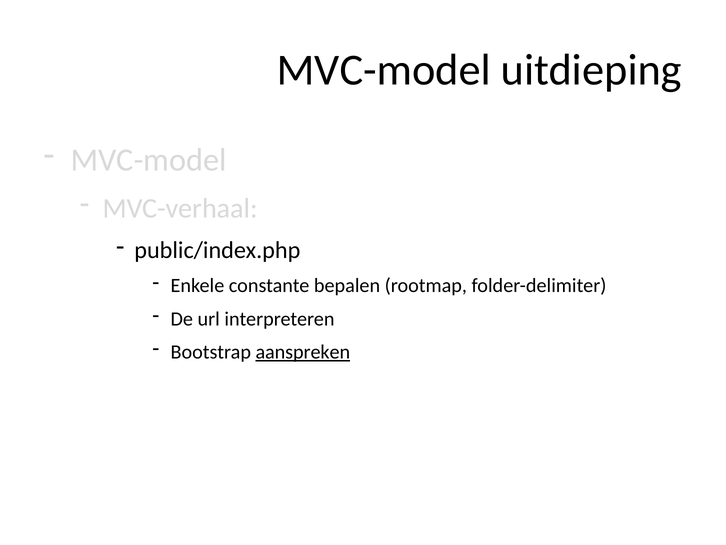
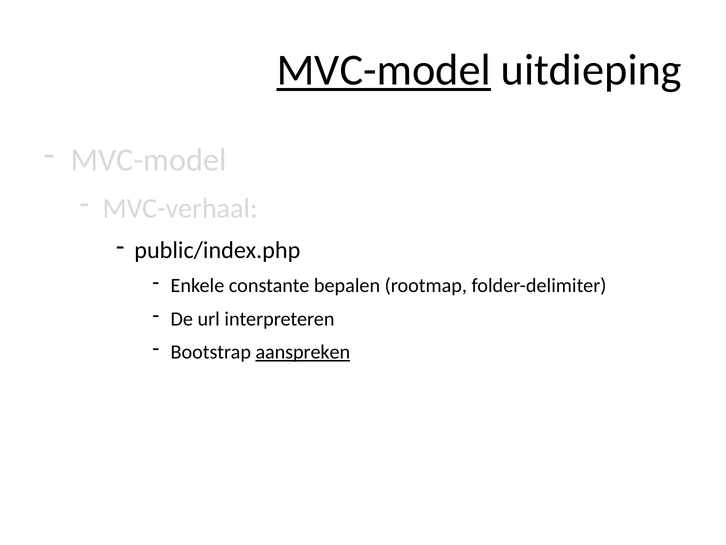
MVC-model underline: none -> present (384, 70)
